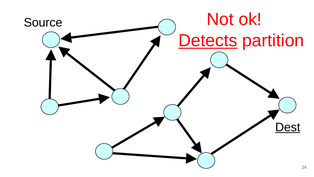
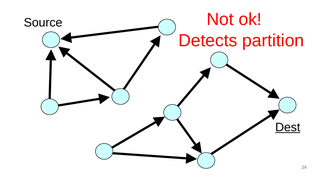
Detects underline: present -> none (208, 41)
